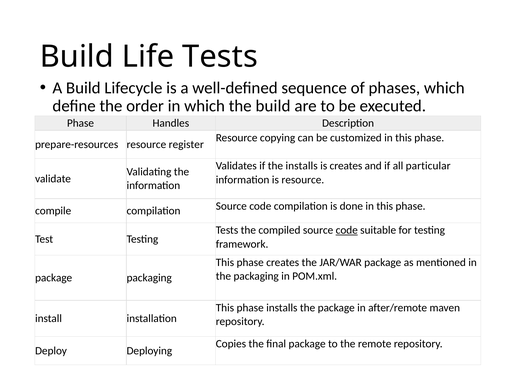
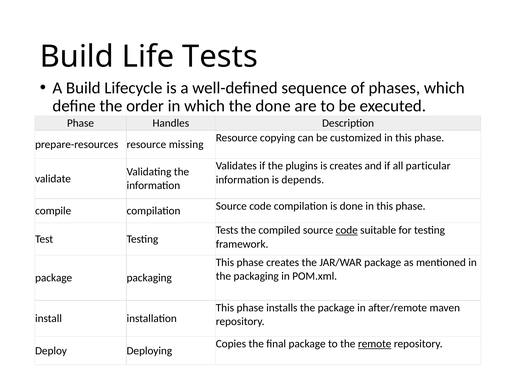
the build: build -> done (273, 106)
register: register -> missing (186, 145)
the installs: installs -> plugins (302, 166)
is resource: resource -> depends (303, 180)
remote underline: none -> present (375, 344)
